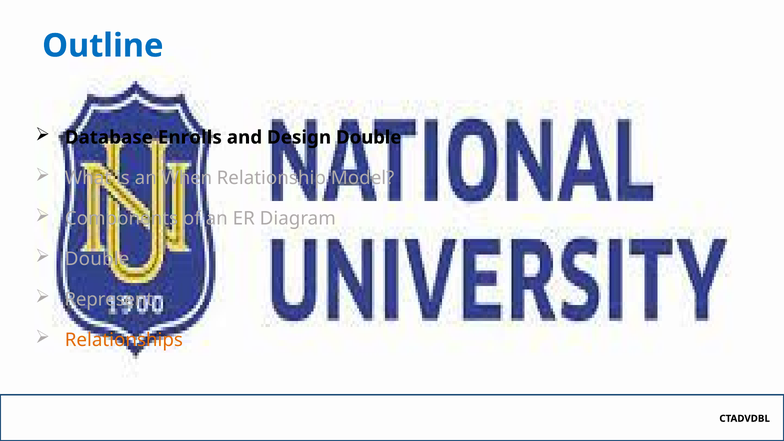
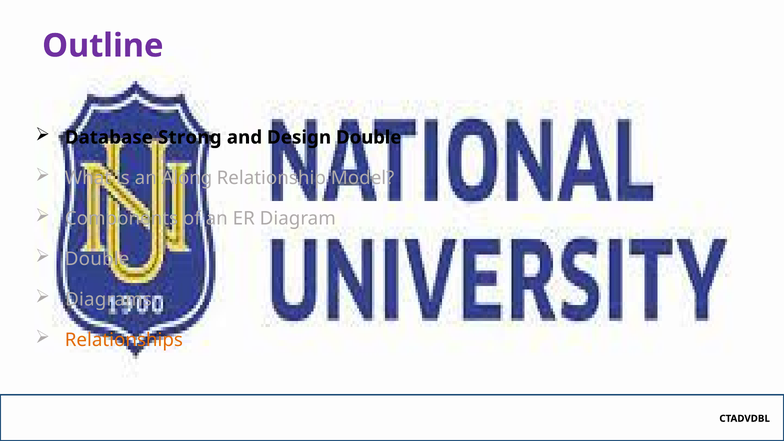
Outline colour: blue -> purple (103, 46)
Enrolls: Enrolls -> Strong (190, 137)
When: When -> Along (187, 178)
Represent: Represent -> Diagrams (109, 300)
